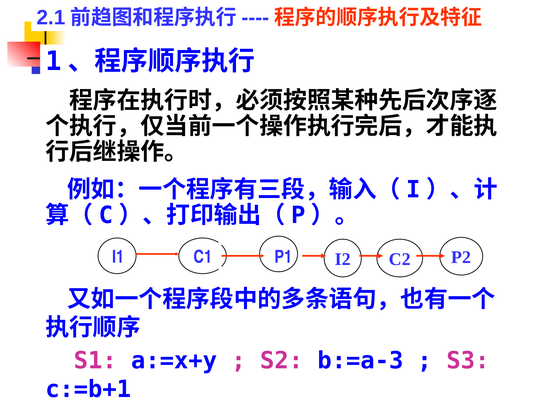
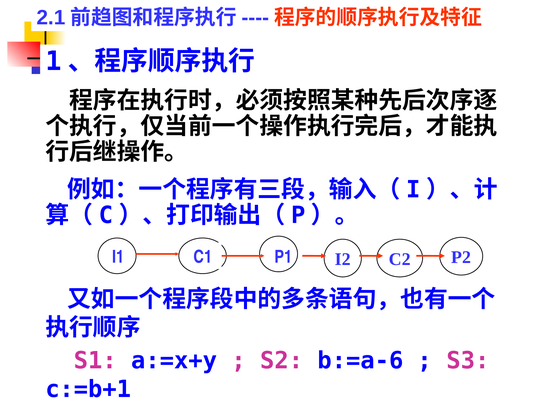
b:=a-3: b:=a-3 -> b:=a-6 (360, 361)
